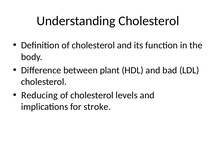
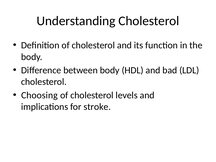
between plant: plant -> body (110, 70)
Reducing: Reducing -> Choosing (39, 95)
